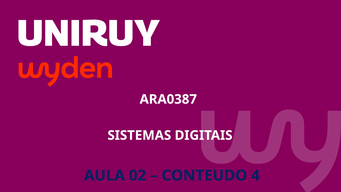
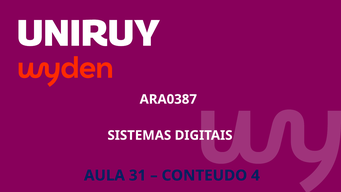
02: 02 -> 31 (137, 175)
